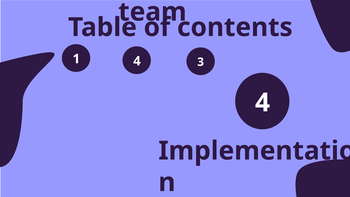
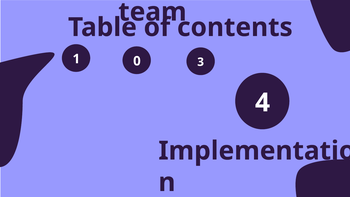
1 4: 4 -> 0 (137, 61)
